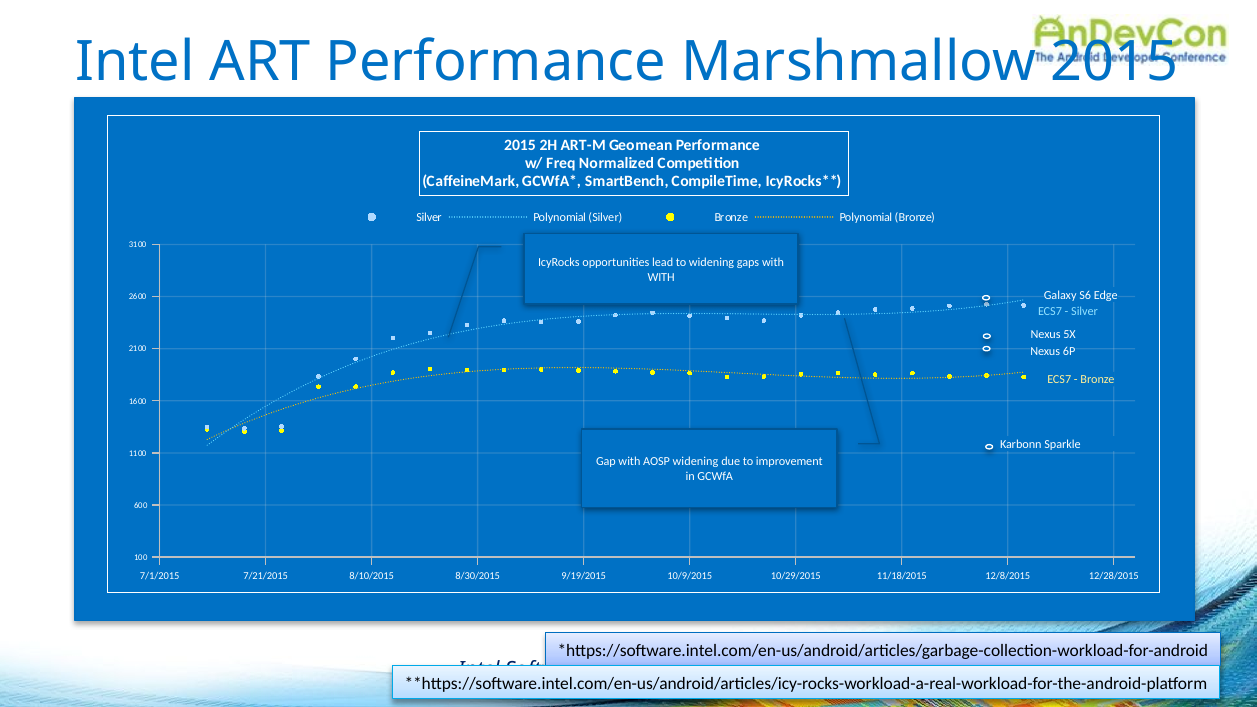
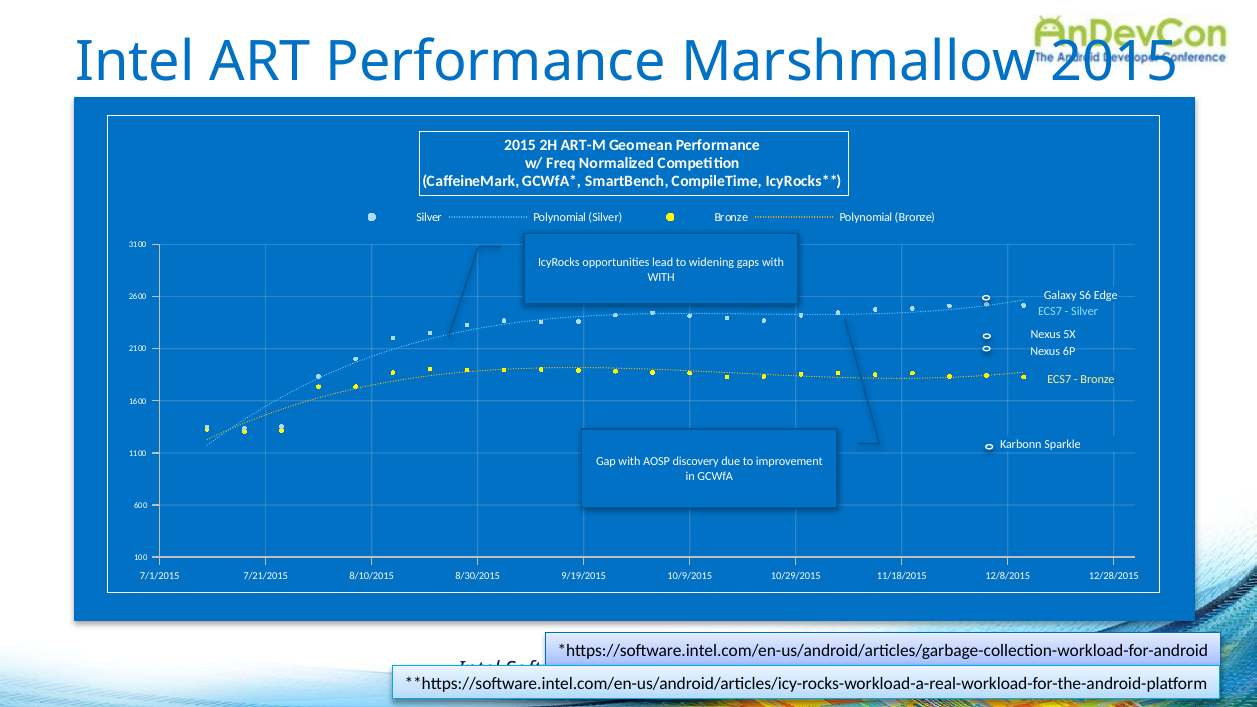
AOSP widening: widening -> discovery (696, 462)
